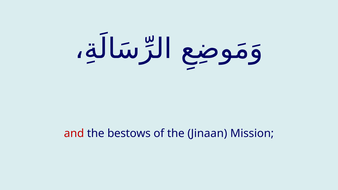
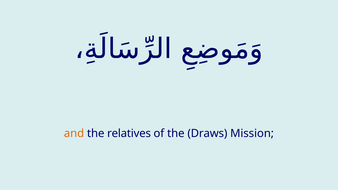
and colour: red -> orange (74, 133)
bestows: bestows -> relatives (129, 133)
Jinaan: Jinaan -> Draws (207, 133)
